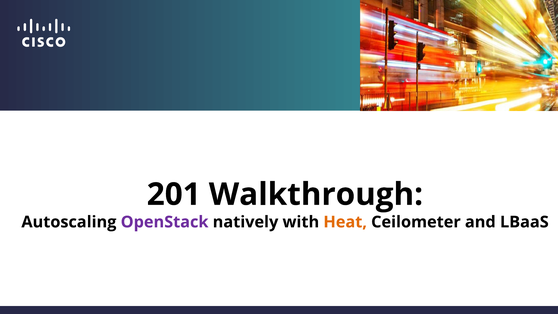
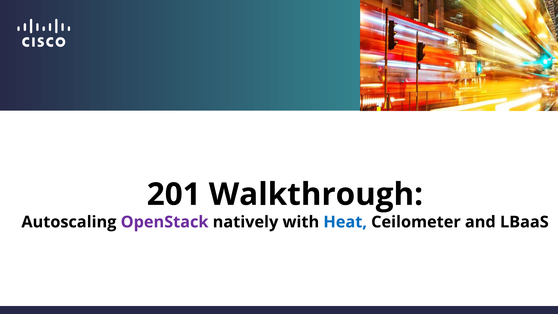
Heat colour: orange -> blue (345, 222)
